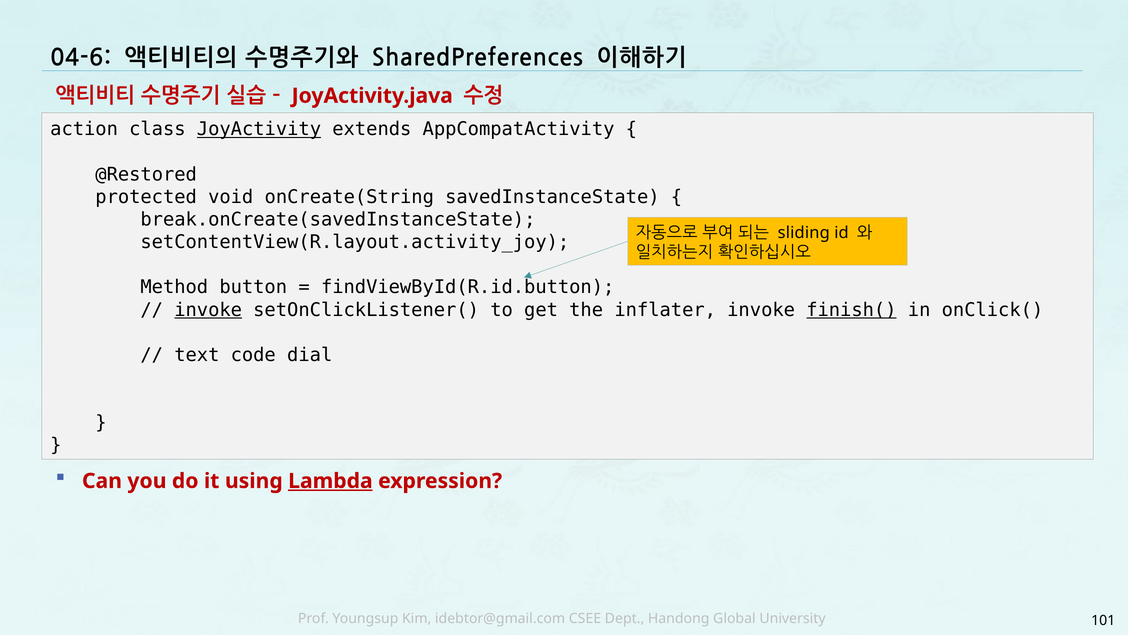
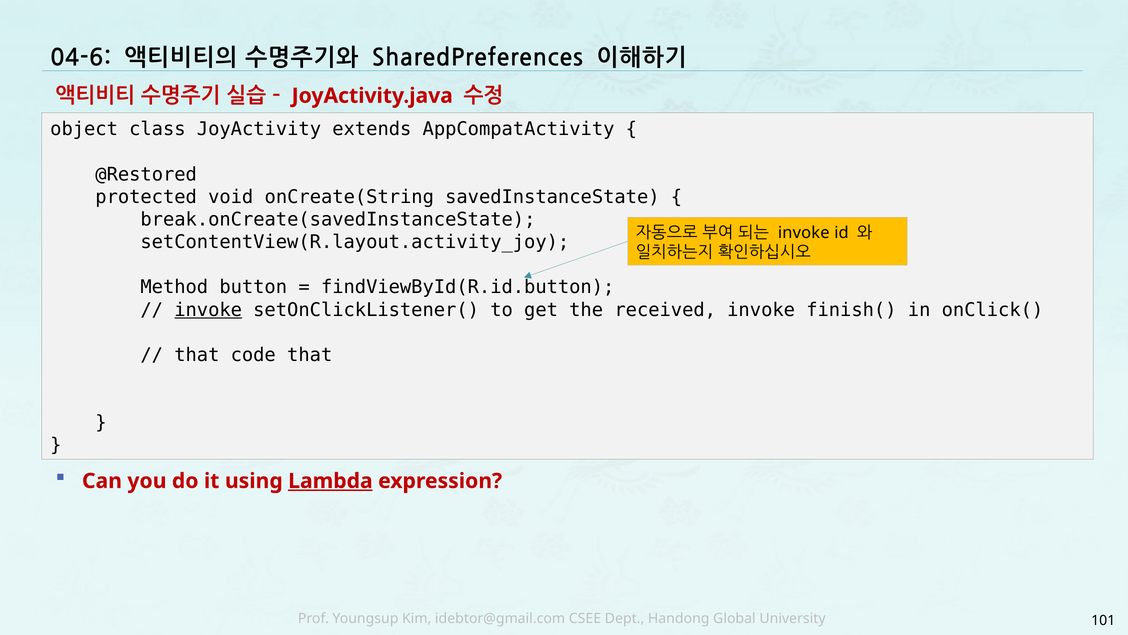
action: action -> object (84, 129)
JoyActivity underline: present -> none (259, 129)
sliding: sliding -> invoke (804, 232)
inflater: inflater -> received (665, 310)
finish( underline: present -> none (851, 310)
text: text -> that (197, 355)
code dial: dial -> that (310, 355)
